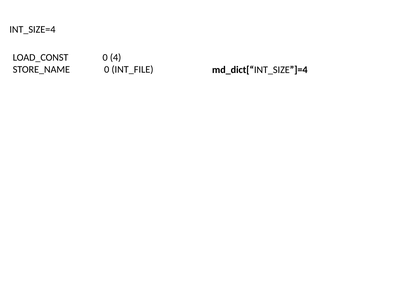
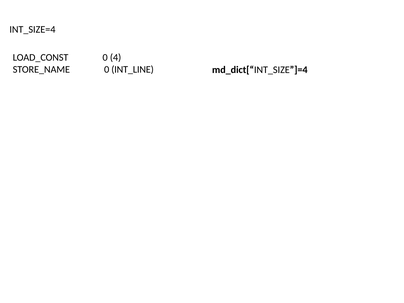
INT_FILE: INT_FILE -> INT_LINE (133, 70)
